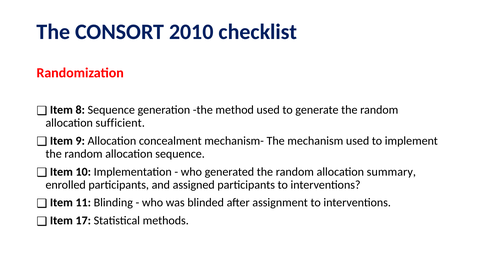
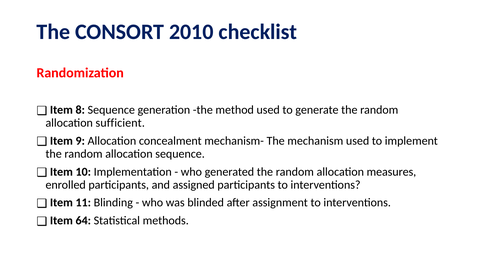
summary: summary -> measures (391, 171)
17: 17 -> 64 (83, 220)
